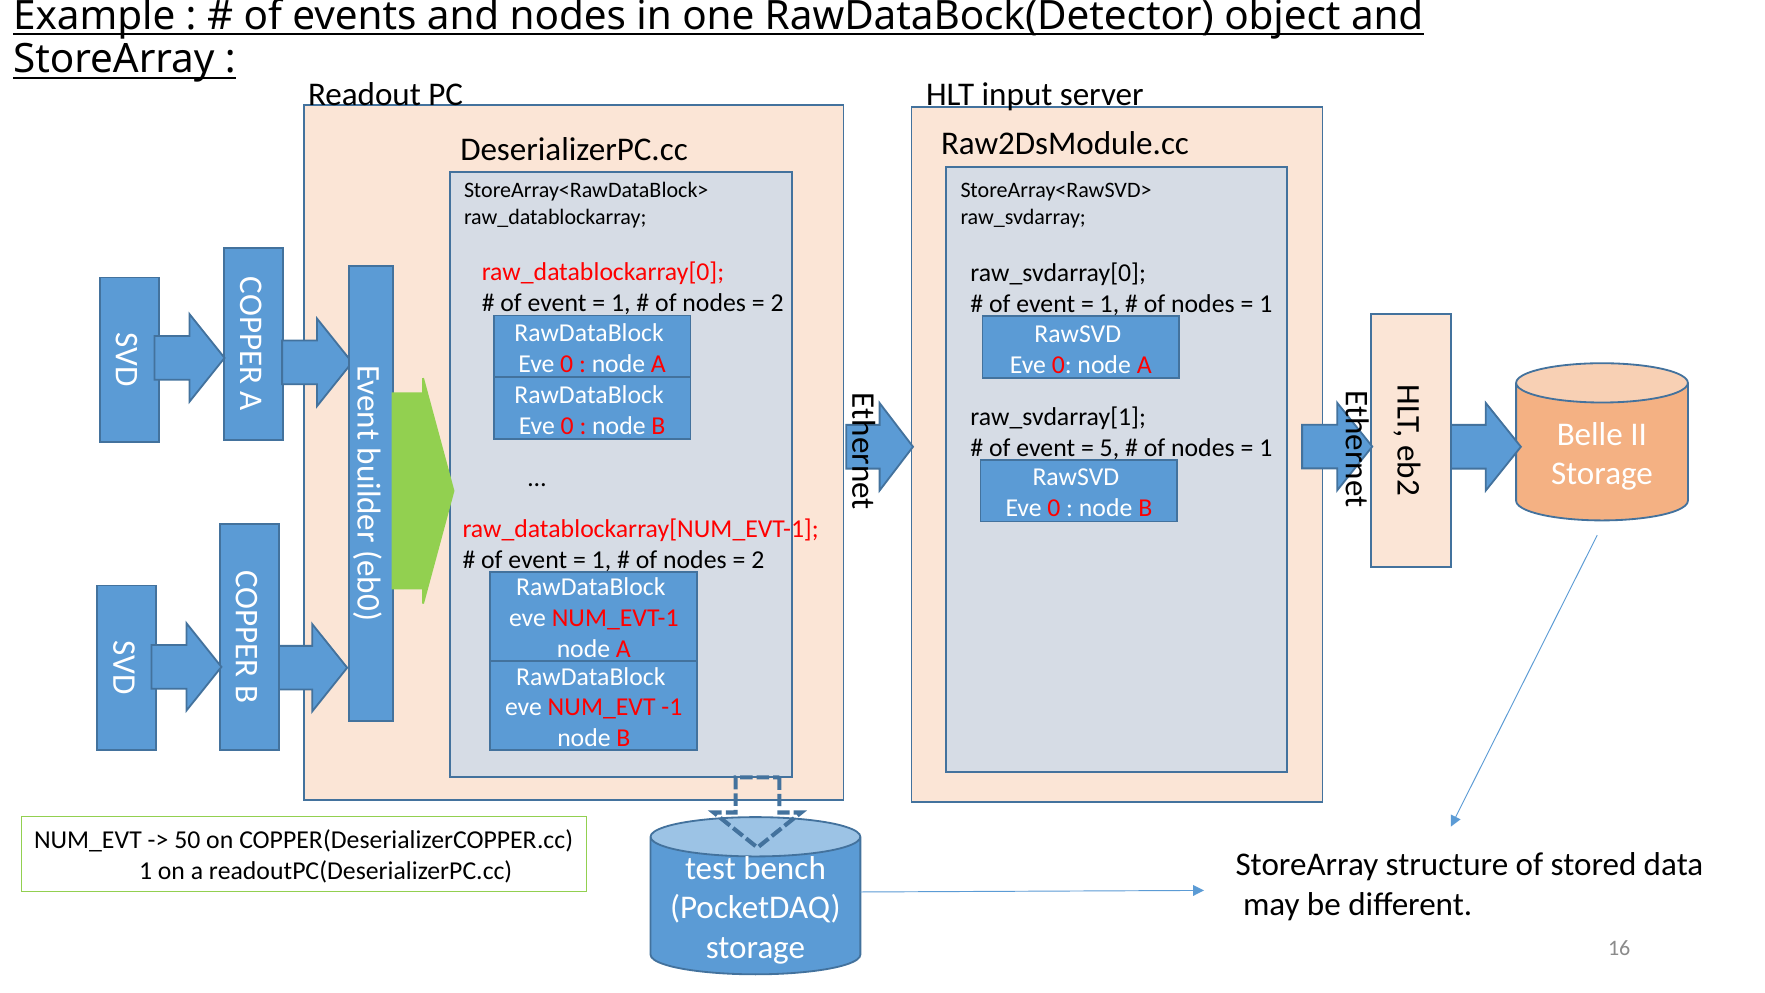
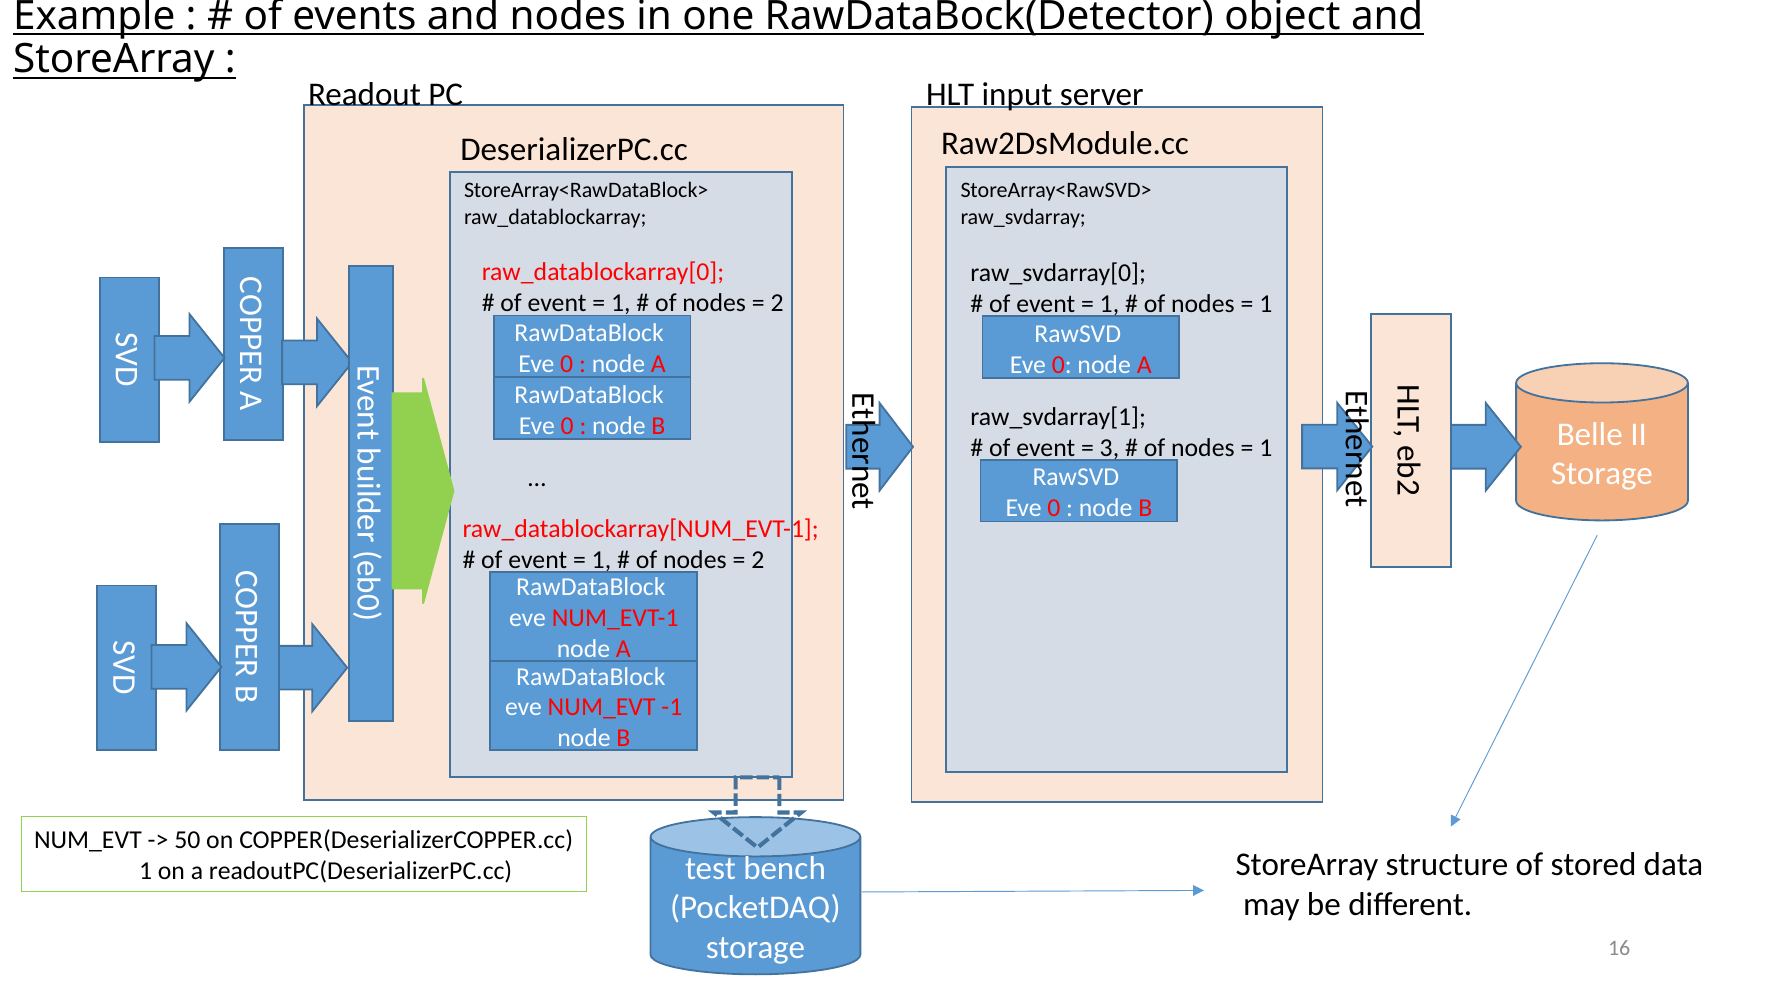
5: 5 -> 3 (1109, 448)
